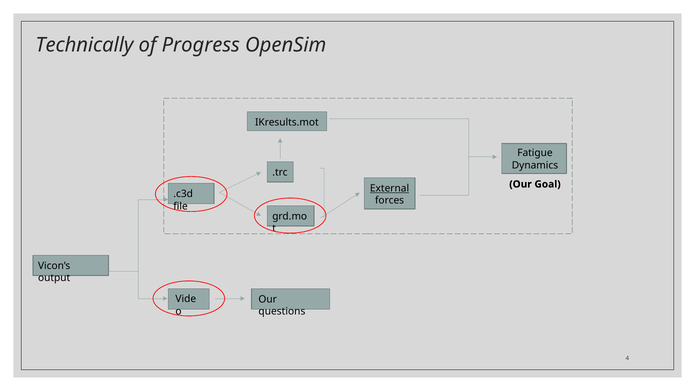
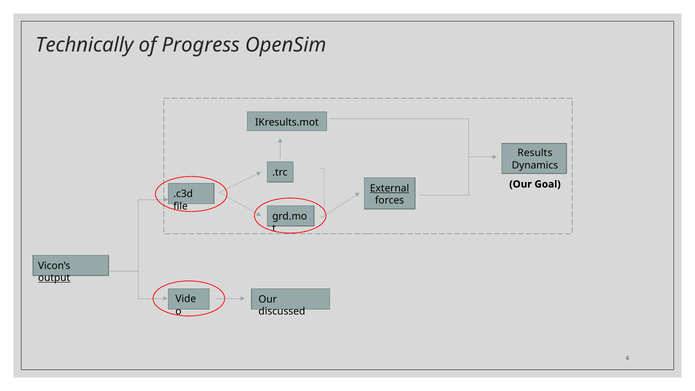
Fatigue: Fatigue -> Results (535, 153)
output underline: none -> present (54, 278)
questions: questions -> discussed (282, 311)
